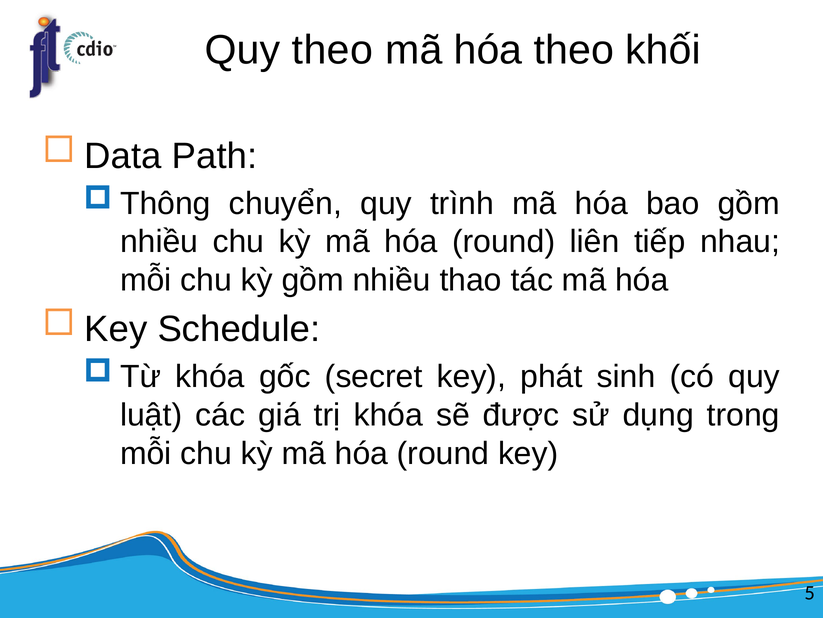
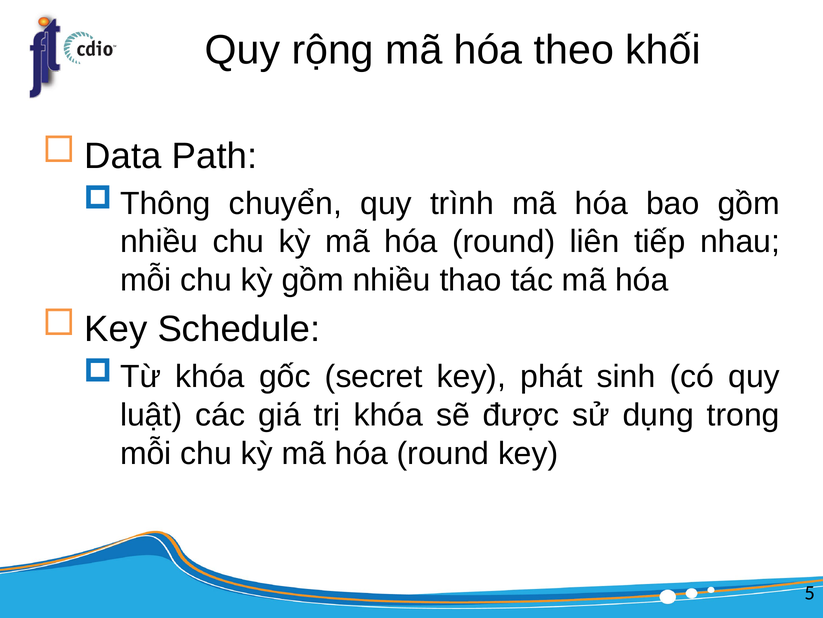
Quy theo: theo -> rộng (333, 50)
